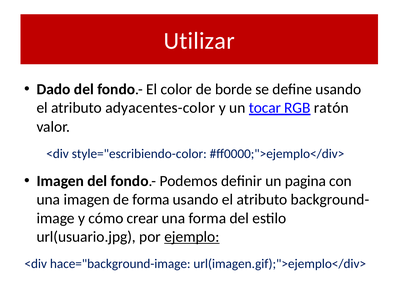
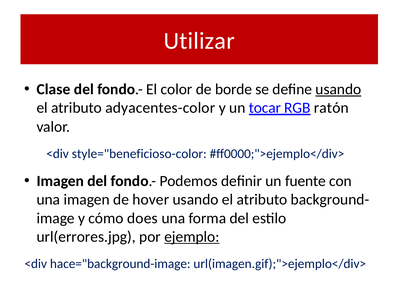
Dado: Dado -> Clase (54, 89)
usando underline: none -> present (338, 89)
style="escribiendo-color: style="escribiendo-color -> style="beneficioso-color (139, 154)
pagina: pagina -> fuente (305, 181)
de forma: forma -> hover (151, 199)
crear: crear -> does (142, 218)
url(usuario.jpg: url(usuario.jpg -> url(errores.jpg (86, 237)
